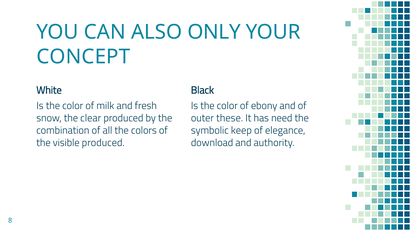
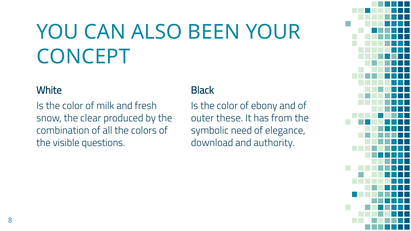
ONLY: ONLY -> BEEN (214, 32)
need: need -> from (282, 118)
keep: keep -> need (241, 131)
visible produced: produced -> questions (103, 143)
